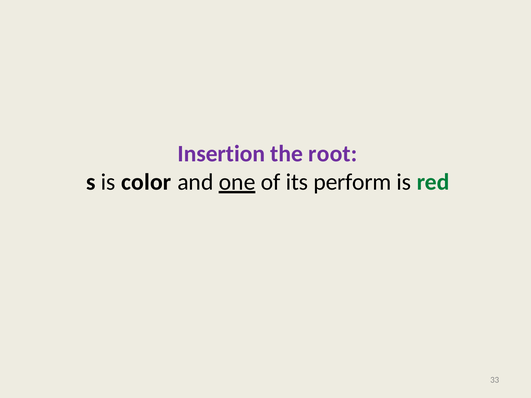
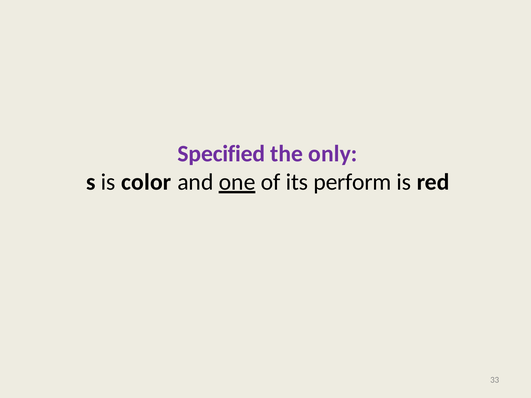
Insertion: Insertion -> Specified (221, 154)
root: root -> only (333, 154)
red colour: green -> black (433, 182)
